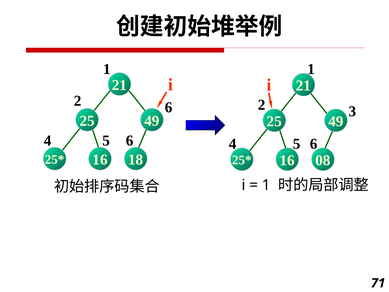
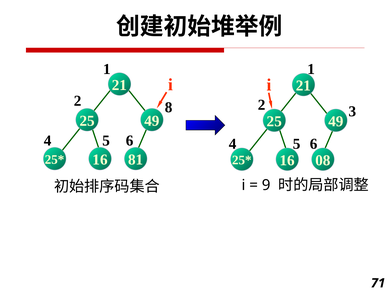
2 6: 6 -> 8 (169, 107)
18: 18 -> 81 (136, 160)
1: 1 -> 9 (266, 185)
